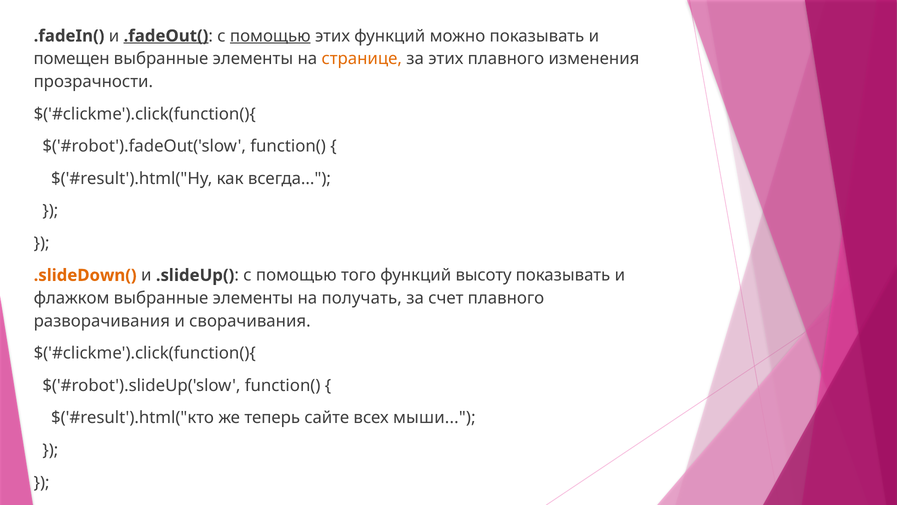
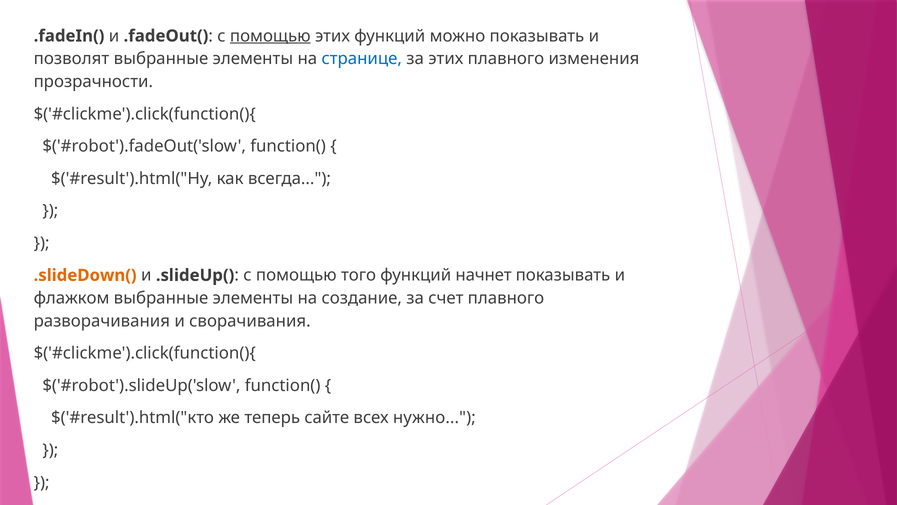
.fadeOut( underline: present -> none (166, 36)
помещен: помещен -> позволят (71, 59)
странице colour: orange -> blue (362, 59)
высоту: высоту -> начнет (484, 275)
получать: получать -> создание (362, 298)
мыши: мыши -> нужно (434, 418)
